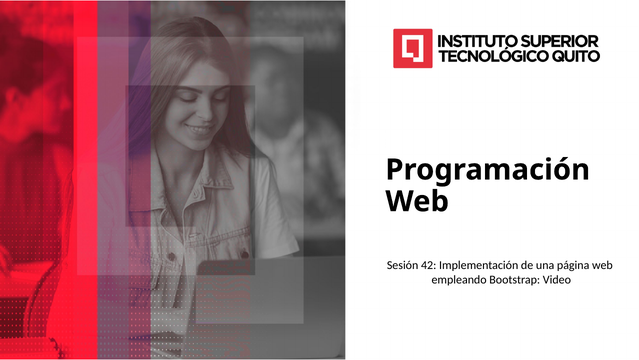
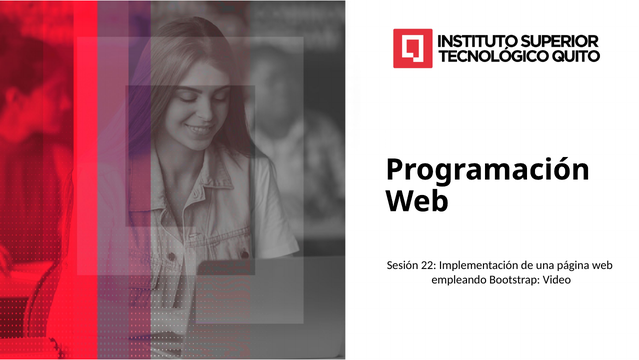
42: 42 -> 22 (429, 265)
